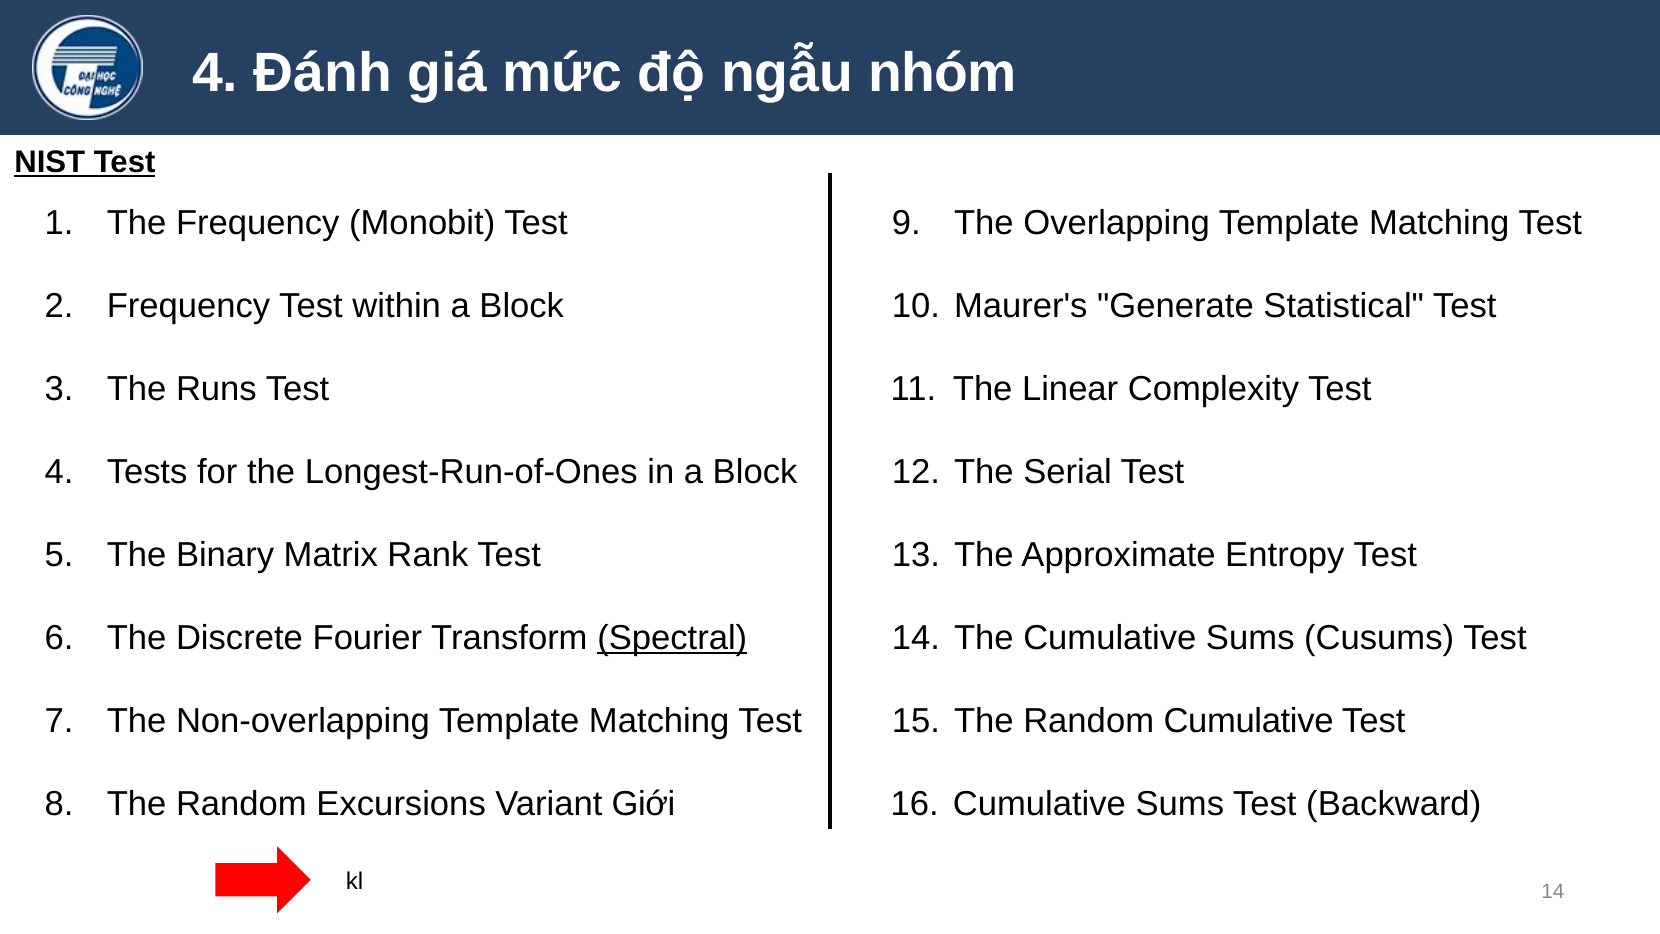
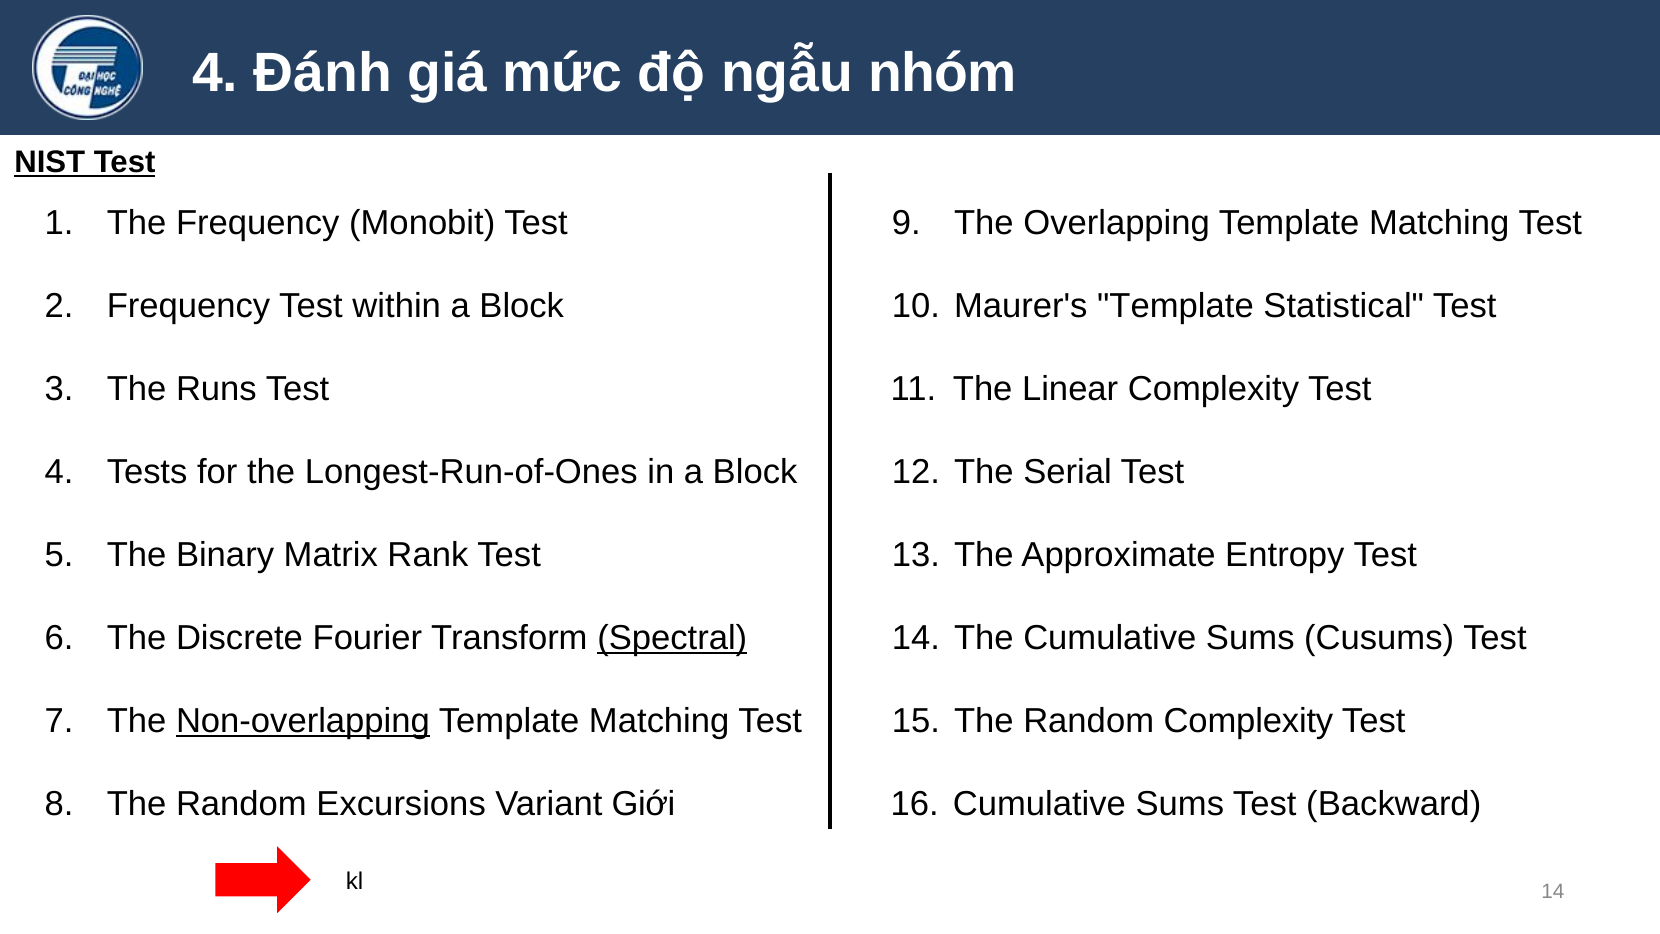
Maurer's Generate: Generate -> Template (1175, 306)
Non-overlapping underline: none -> present (303, 721)
Random Cumulative: Cumulative -> Complexity (1248, 721)
